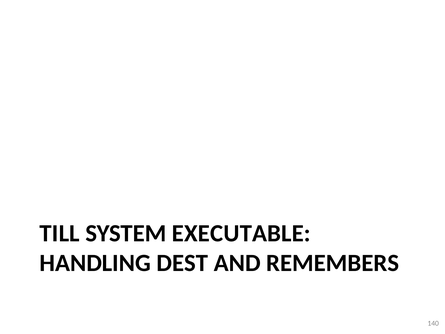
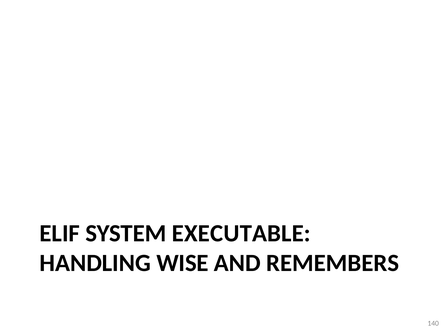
TILL: TILL -> ELIF (60, 233)
DEST: DEST -> WISE (182, 263)
